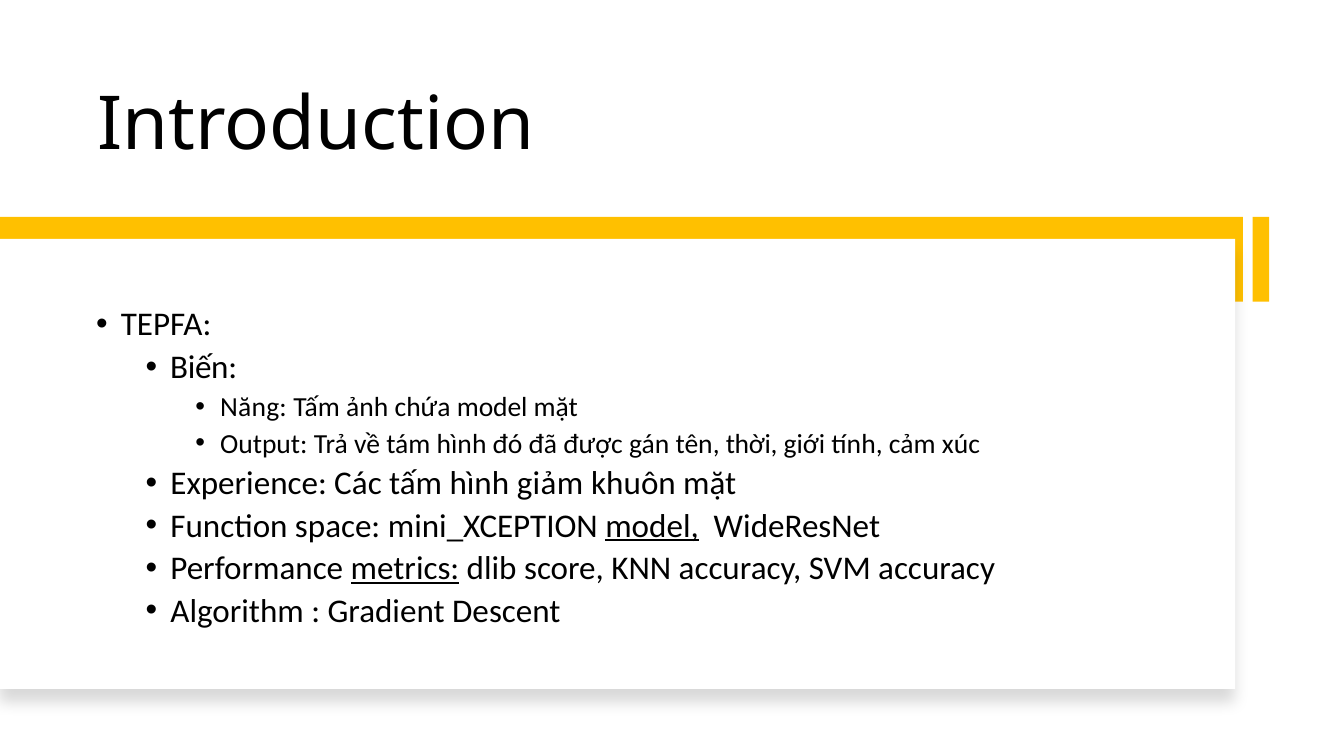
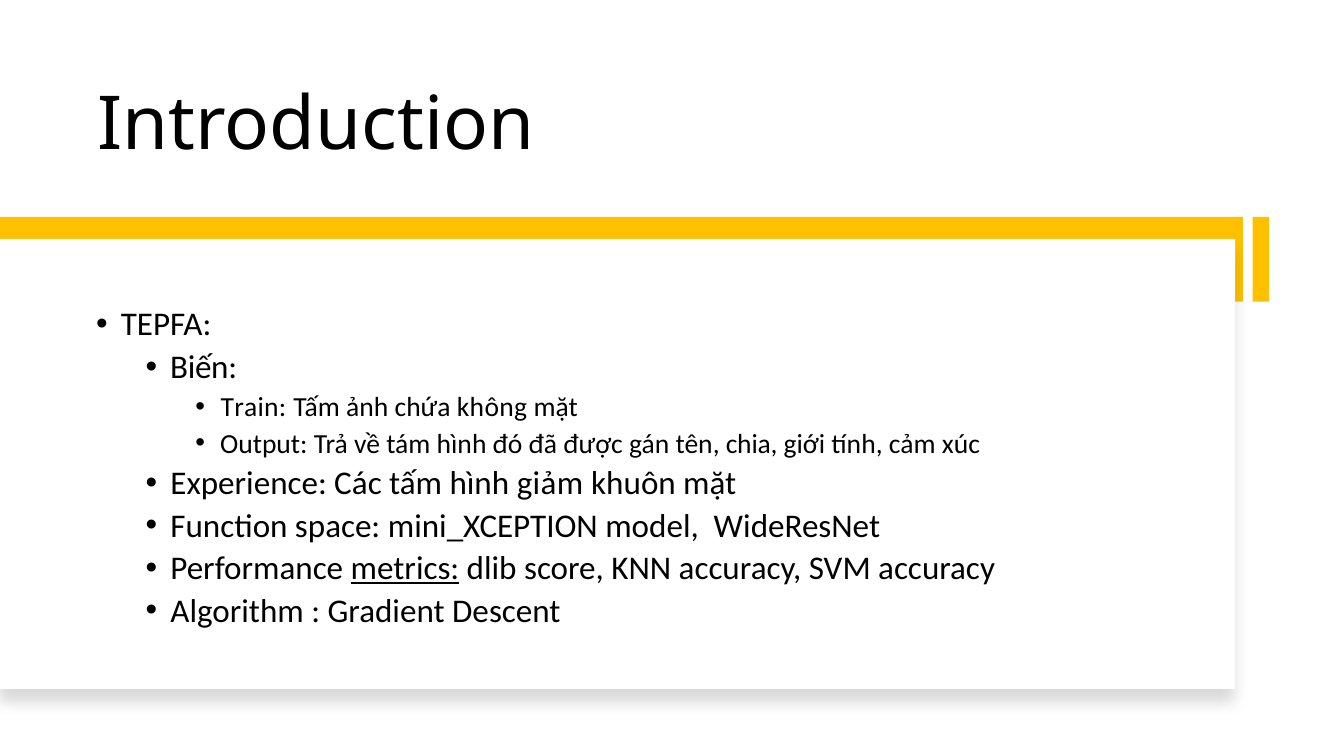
Năng: Năng -> Train (253, 407)
chứa model: model -> không (492, 407)
thời: thời -> chia (752, 444)
model underline: present -> none (652, 526)
